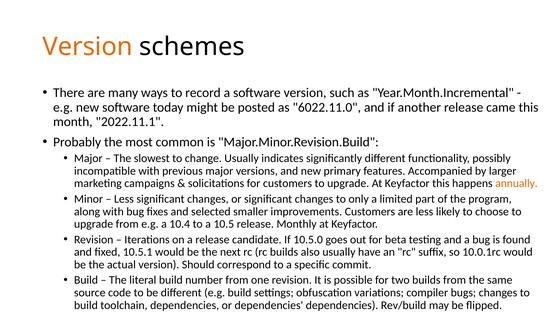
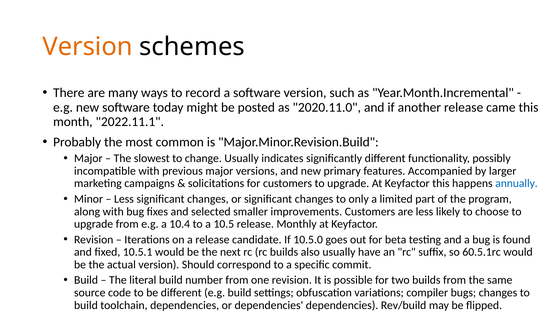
6022.11.0: 6022.11.0 -> 2020.11.0 (327, 107)
annually colour: orange -> blue (516, 184)
10.0.1rc: 10.0.1rc -> 60.5.1rc (482, 252)
